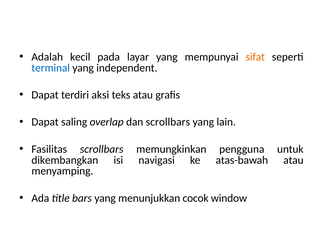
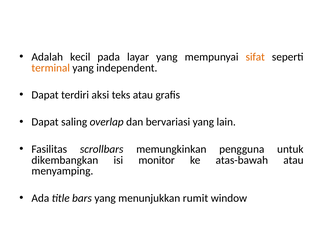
terminal colour: blue -> orange (51, 68)
dan scrollbars: scrollbars -> bervariasi (168, 122)
navigasi: navigasi -> monitor (157, 160)
cocok: cocok -> rumit (195, 197)
